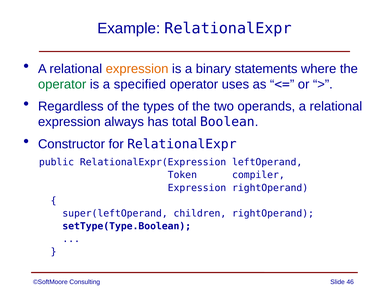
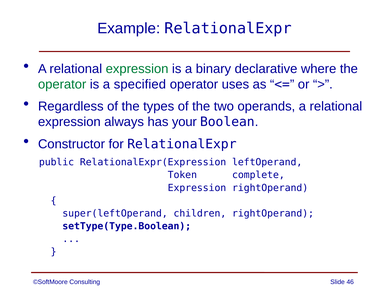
expression colour: orange -> green (137, 69)
statements: statements -> declarative (266, 69)
total: total -> your (184, 122)
compiler: compiler -> complete (258, 175)
